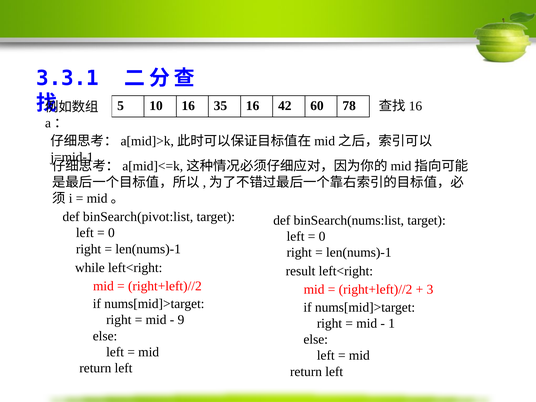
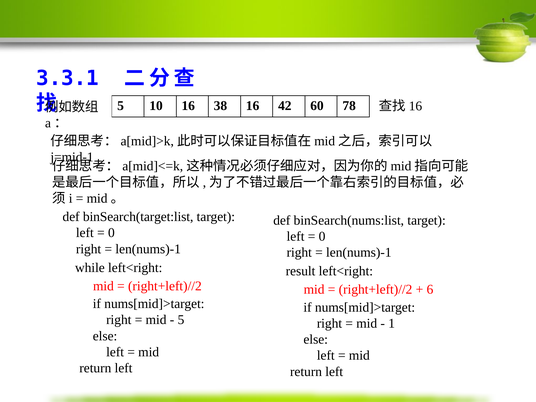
35: 35 -> 38 (220, 106)
binSearch(pivot:list: binSearch(pivot:list -> binSearch(target:list (138, 217)
3: 3 -> 6 (430, 289)
9: 9 -> 5 (181, 320)
